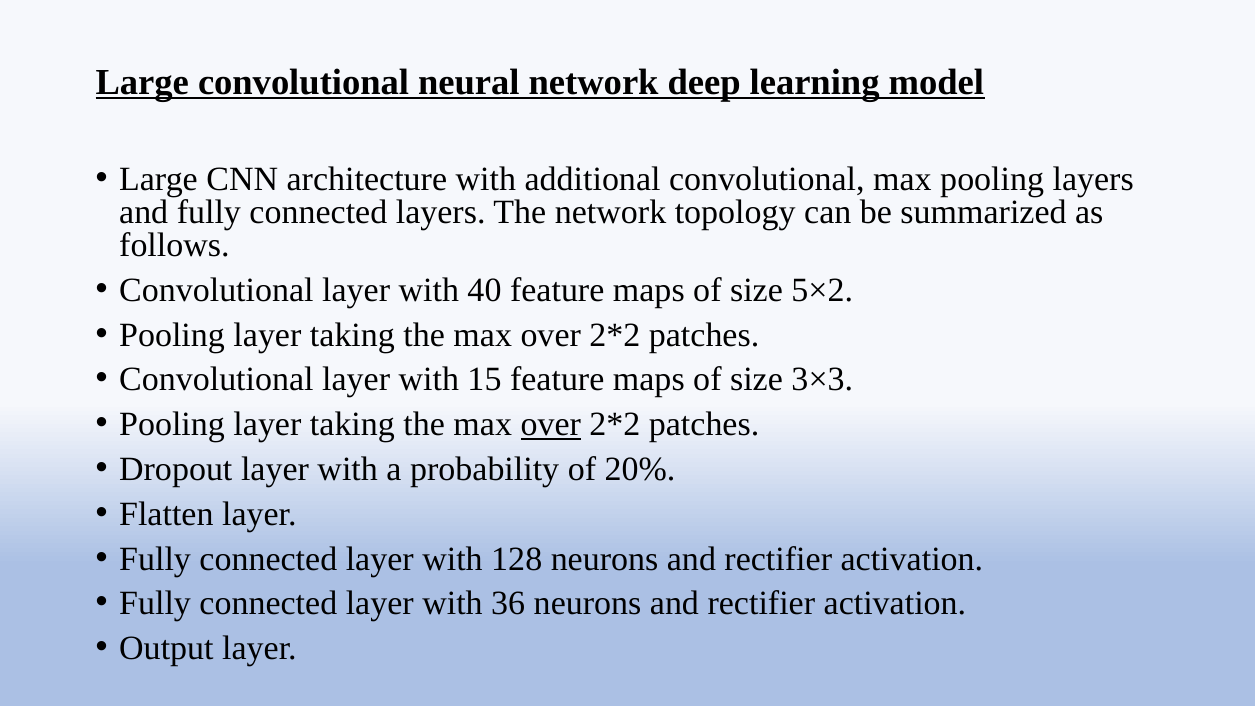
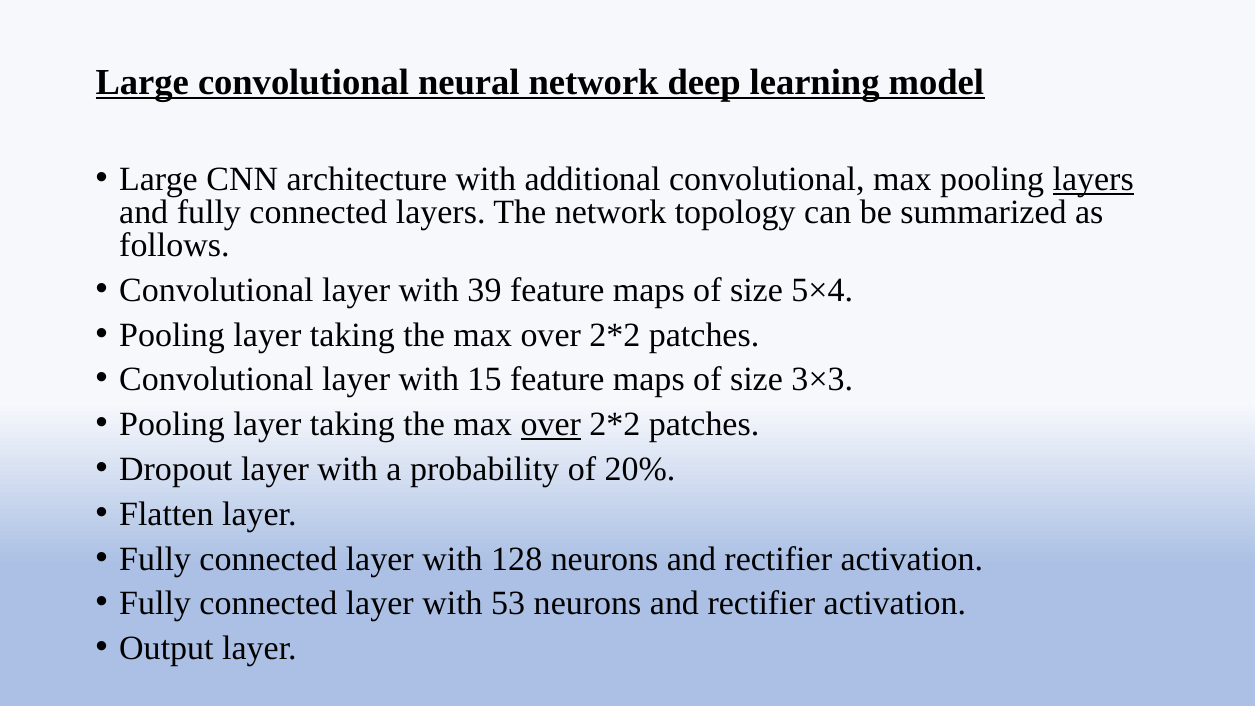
layers underline: none -> present (1093, 179)
40: 40 -> 39 (484, 290)
5×2: 5×2 -> 5×4 (822, 290)
36: 36 -> 53 (508, 604)
